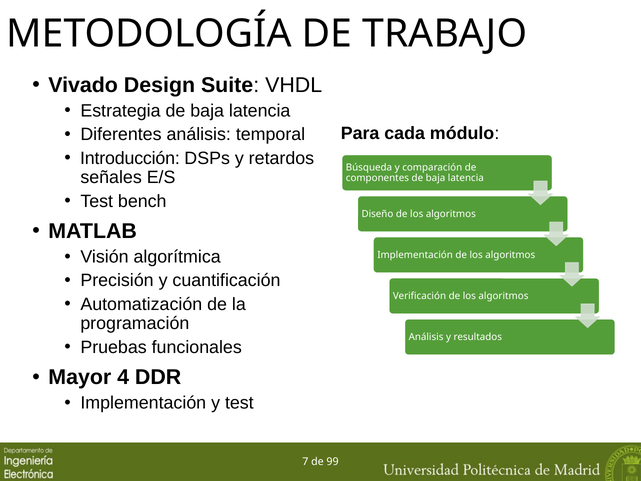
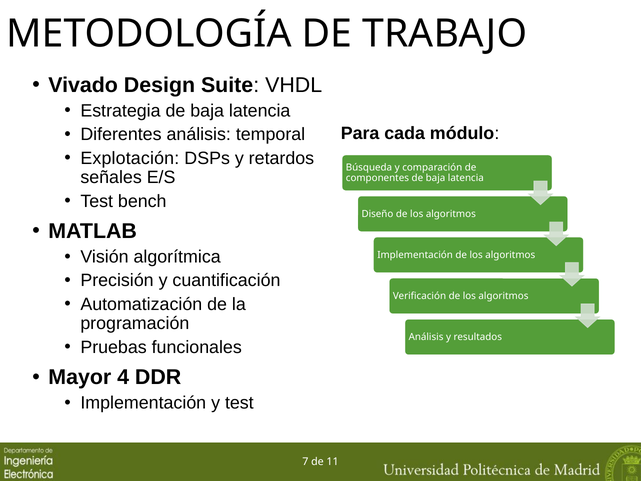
Introducción: Introducción -> Explotación (130, 158)
99: 99 -> 11 (333, 461)
